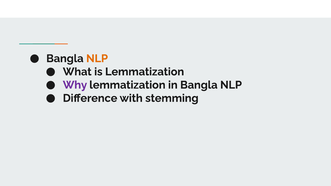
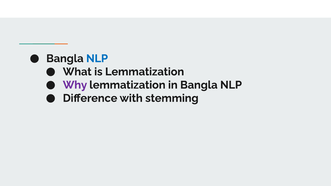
NLP colour: orange -> blue (97, 59)
